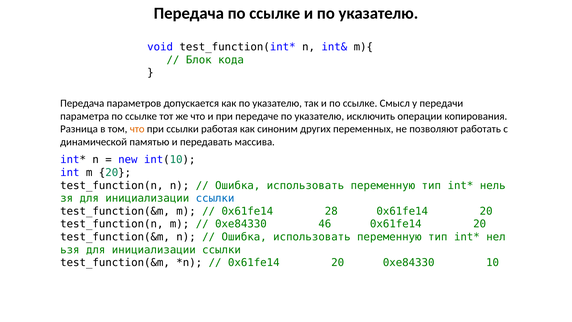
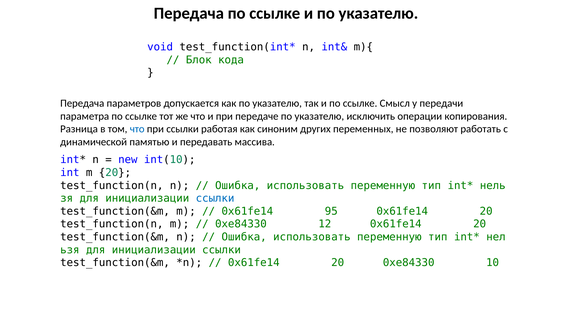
что colour: orange -> blue (137, 129)
28: 28 -> 95 (331, 211)
46: 46 -> 12 (325, 224)
